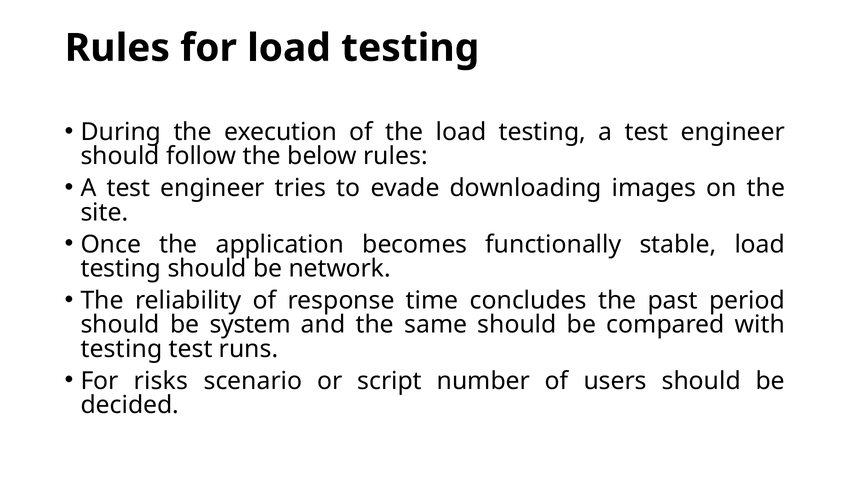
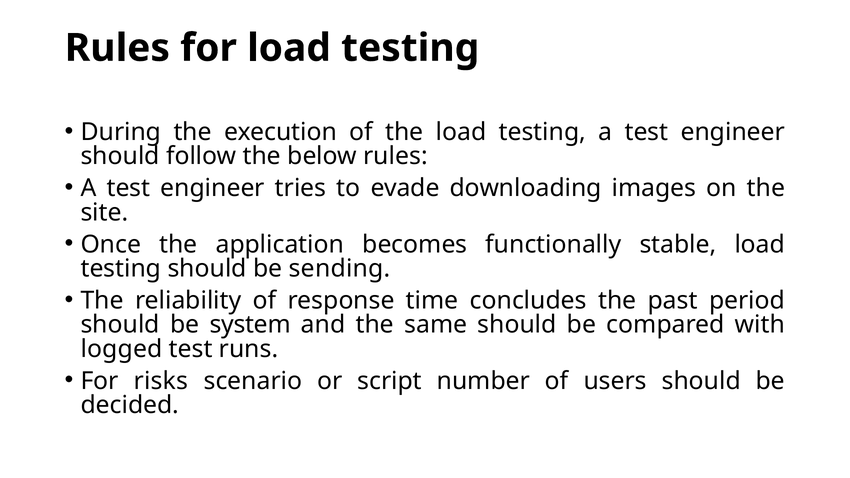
network: network -> sending (340, 269)
testing: testing -> logged (121, 349)
